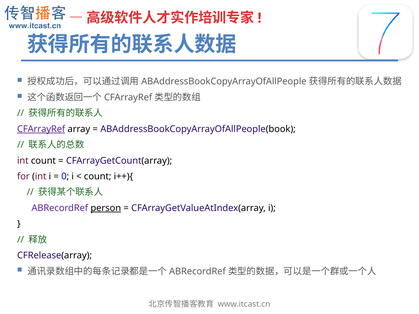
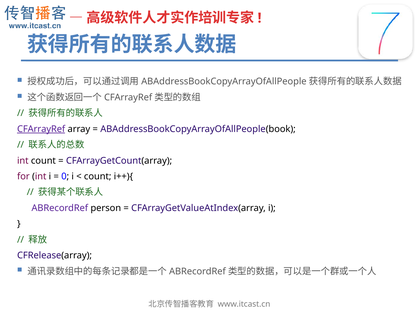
person underline: present -> none (106, 208)
